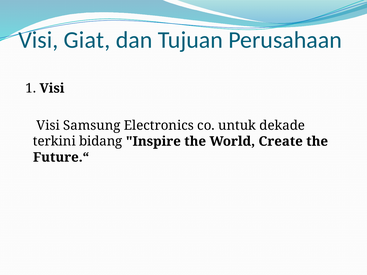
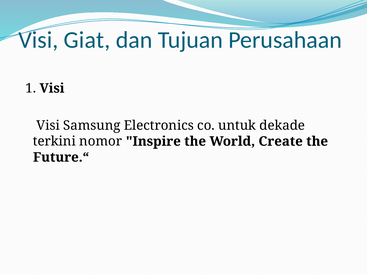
bidang: bidang -> nomor (101, 141)
